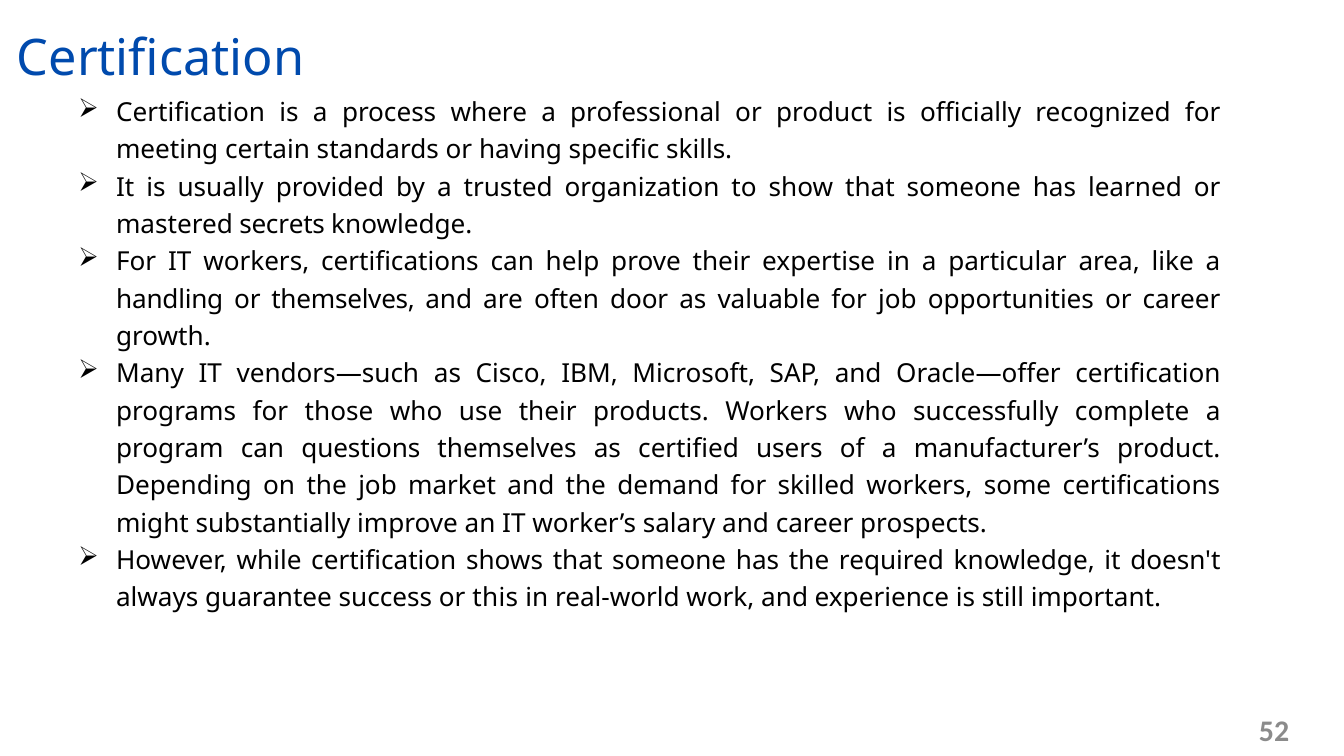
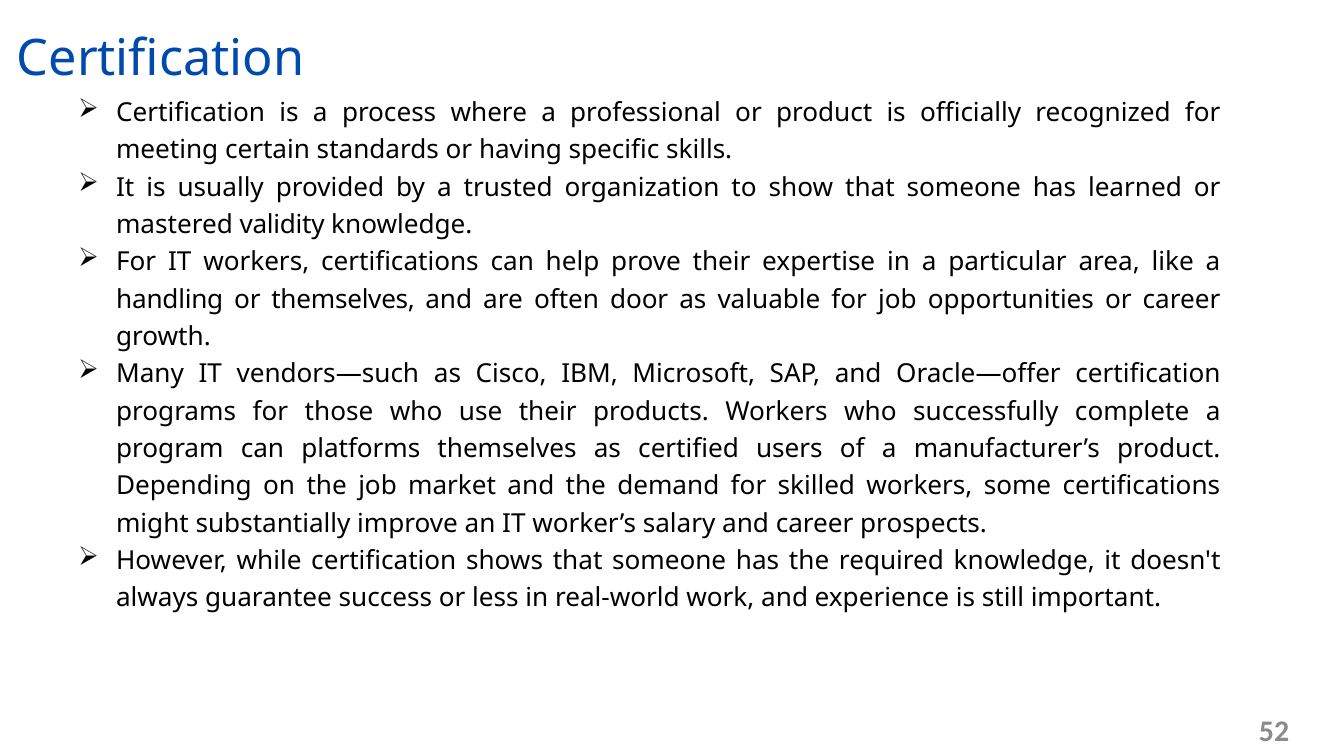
secrets: secrets -> validity (282, 225)
questions: questions -> platforms (361, 449)
this: this -> less (495, 598)
